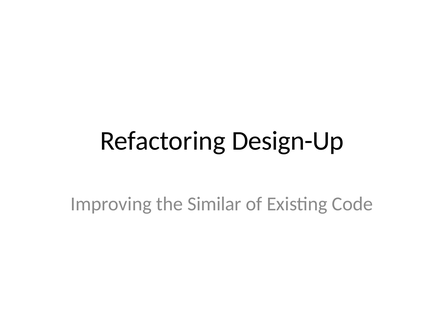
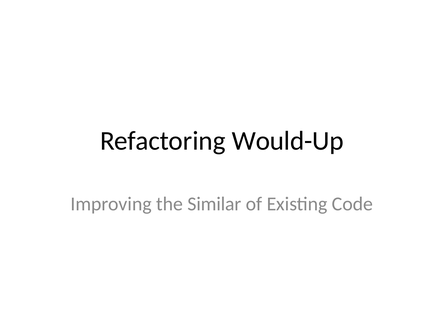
Design-Up: Design-Up -> Would-Up (288, 141)
